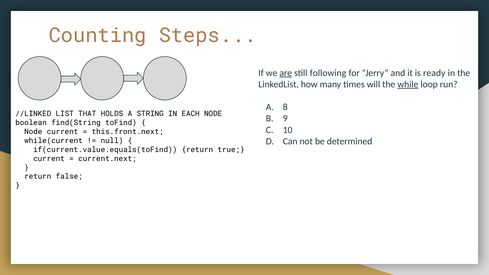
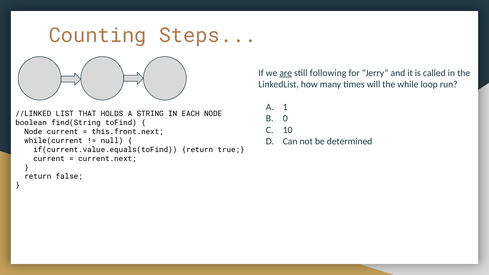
ready: ready -> called (434, 73)
while underline: present -> none (408, 84)
8: 8 -> 1 (285, 107)
9: 9 -> 0 (285, 119)
